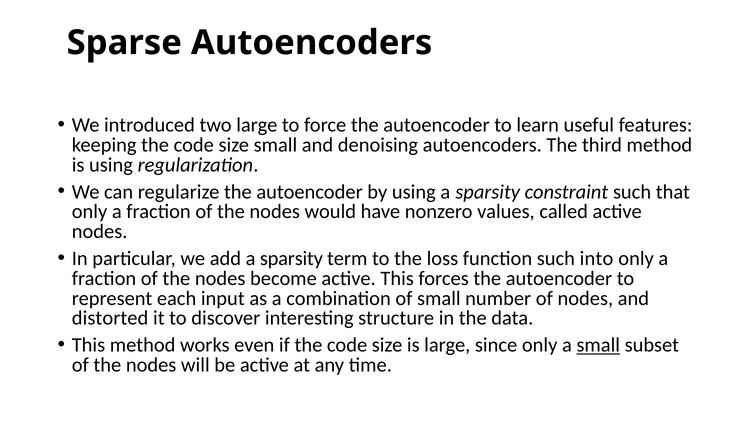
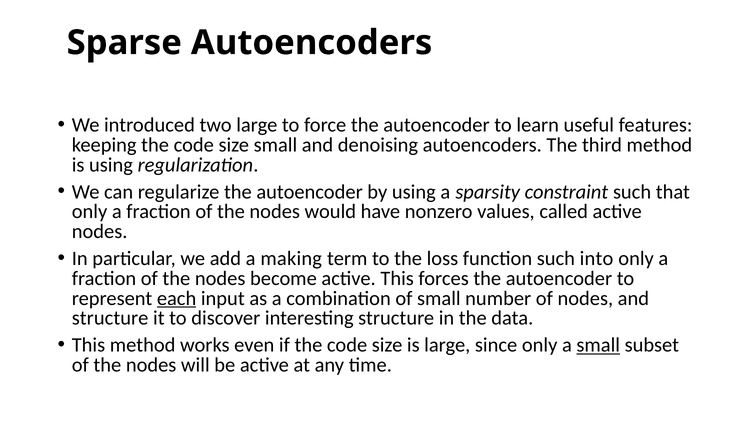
add a sparsity: sparsity -> making (291, 259)
each underline: none -> present (177, 298)
distorted: distorted -> structure (110, 318)
